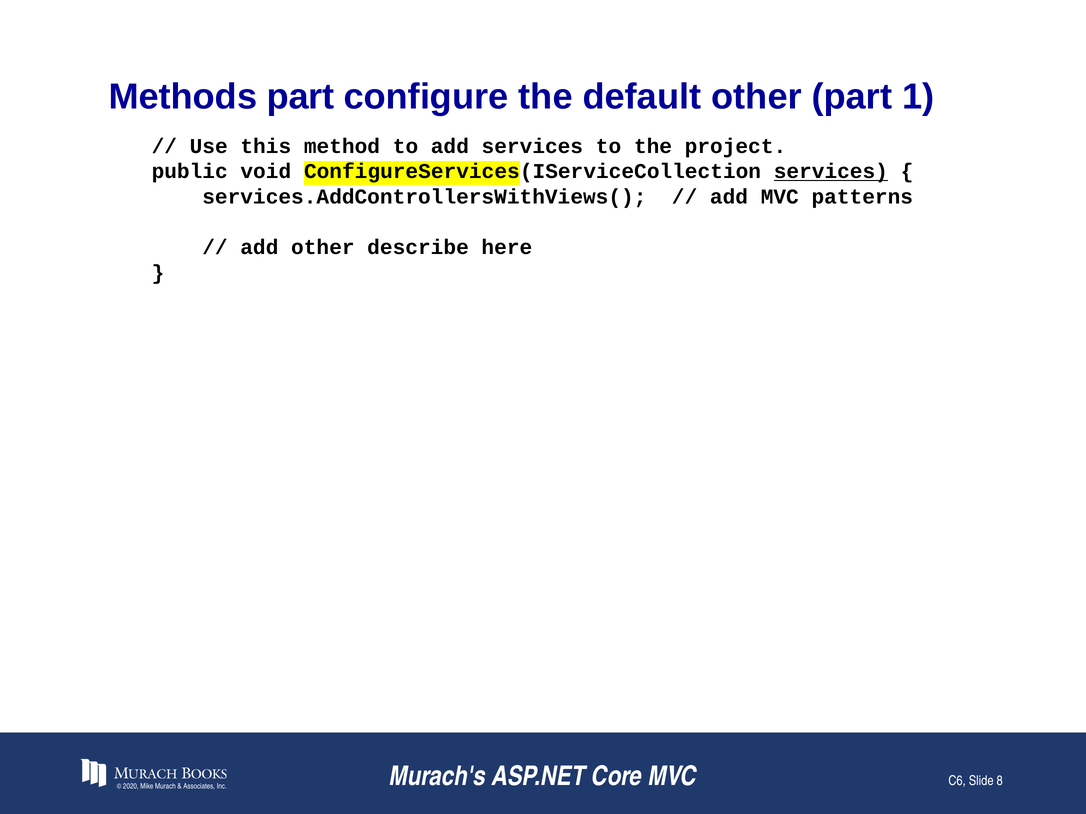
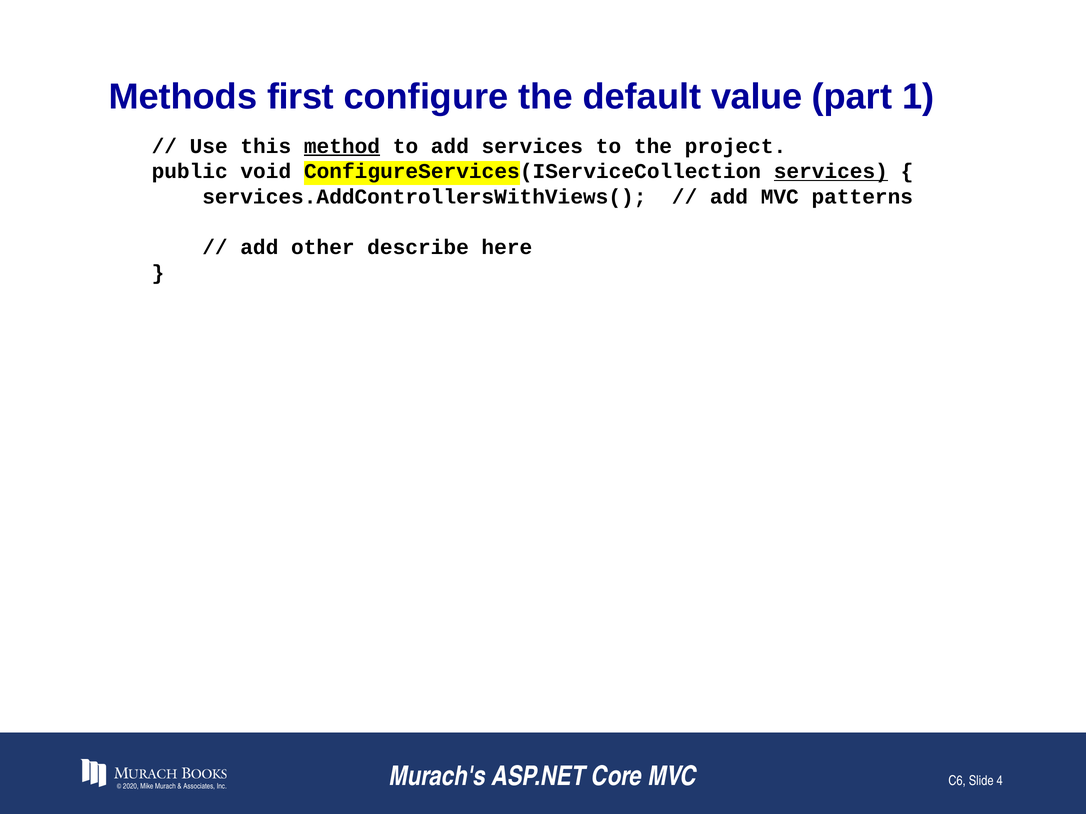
Methods part: part -> first (301, 97)
default other: other -> value (757, 97)
method underline: none -> present (342, 146)
8: 8 -> 4 (1000, 781)
